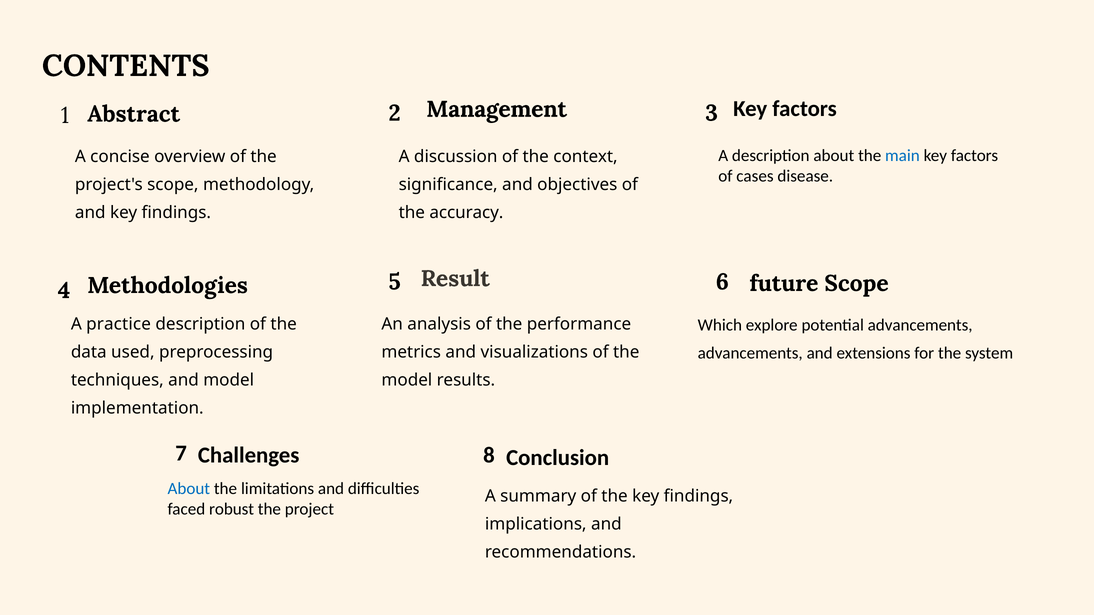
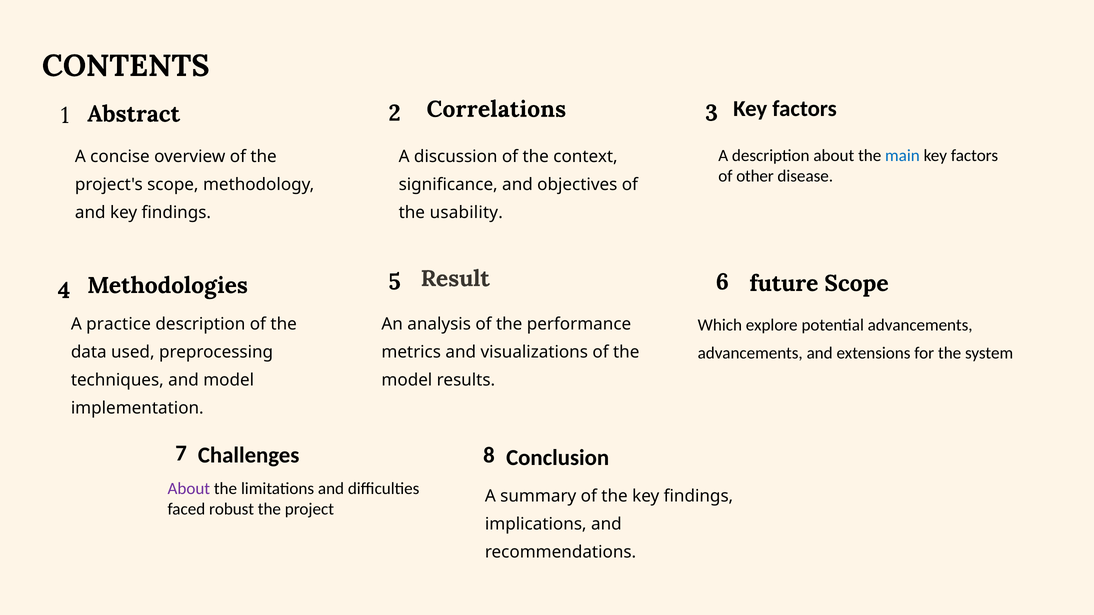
Management: Management -> Correlations (496, 109)
cases: cases -> other (755, 176)
accuracy: accuracy -> usability (466, 213)
About colour: blue -> purple (189, 489)
